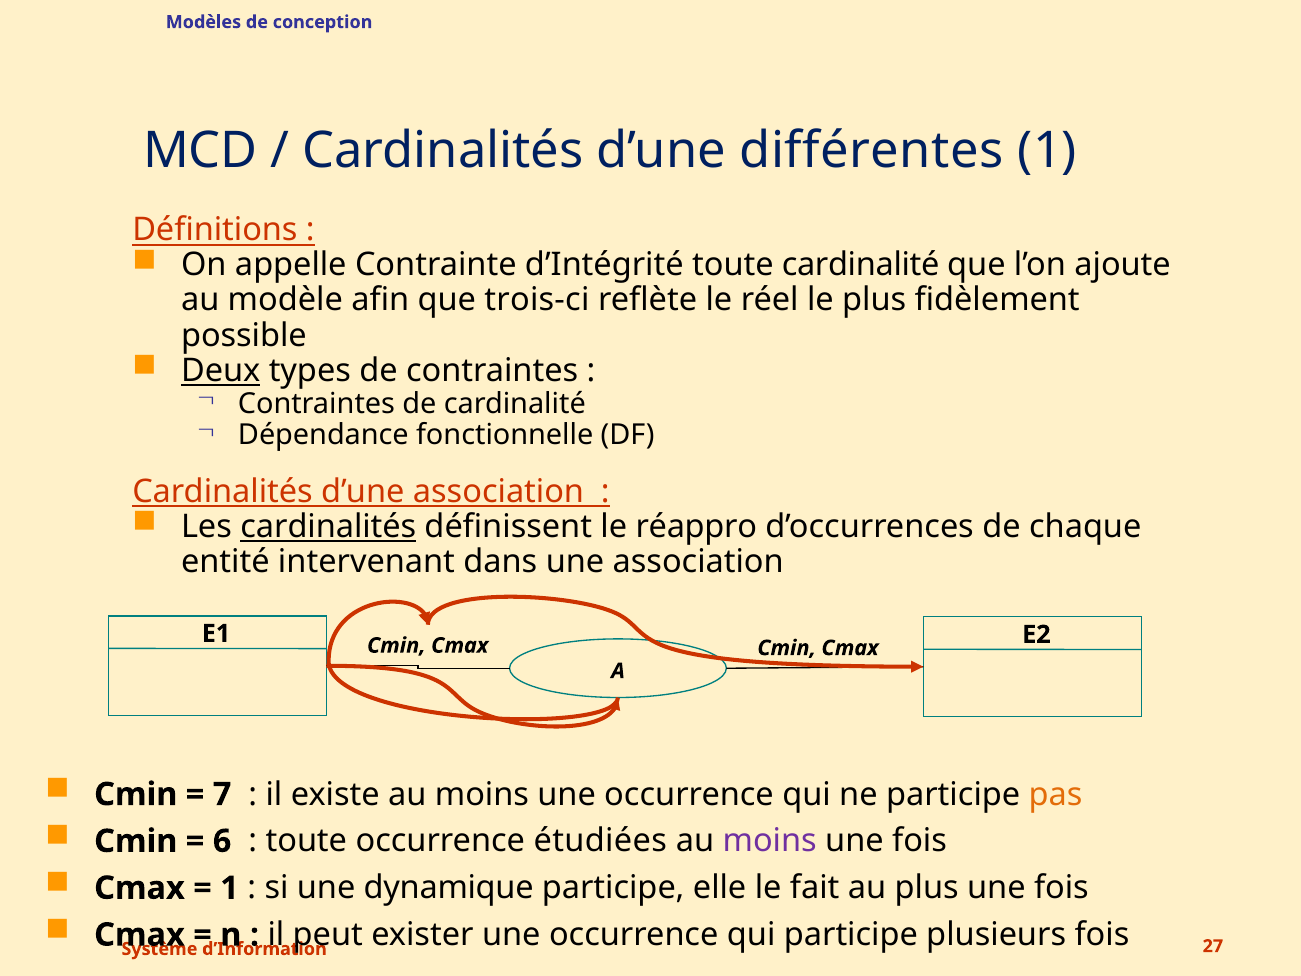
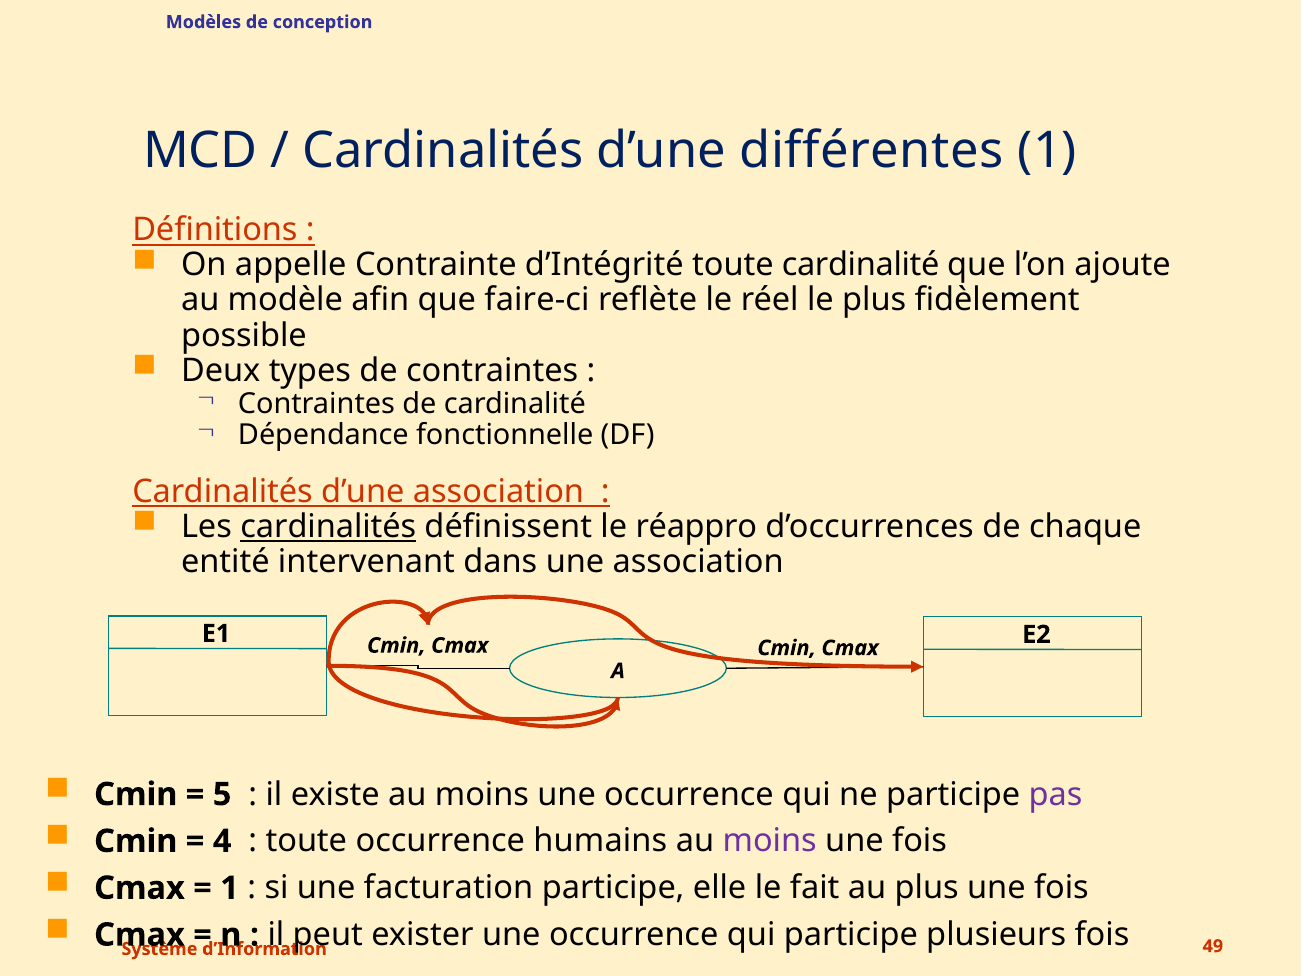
trois-ci: trois-ci -> faire-ci (537, 300)
Deux underline: present -> none (221, 370)
7: 7 -> 5 (222, 794)
pas colour: orange -> purple (1056, 794)
6: 6 -> 4 (222, 841)
étudiées: étudiées -> humains (600, 841)
dynamique: dynamique -> facturation (448, 888)
27: 27 -> 49 (1213, 946)
